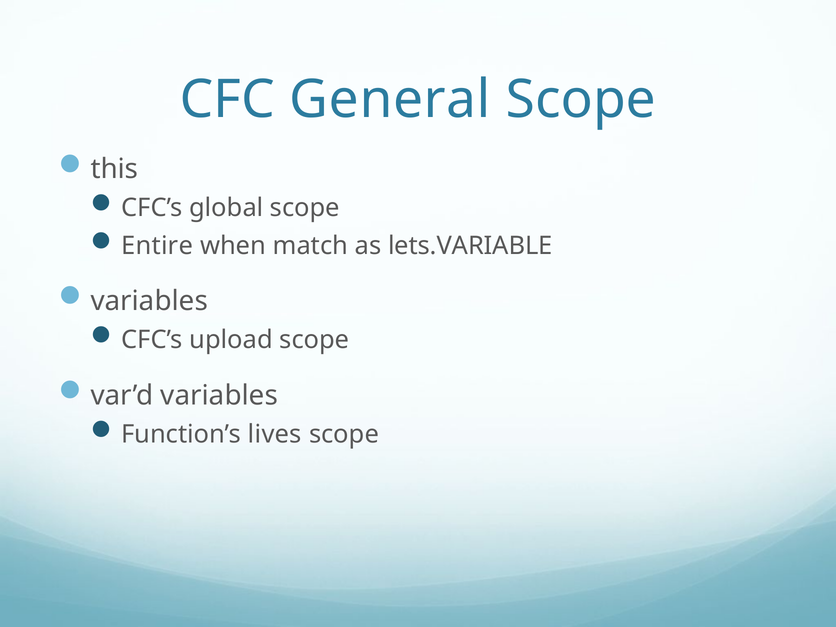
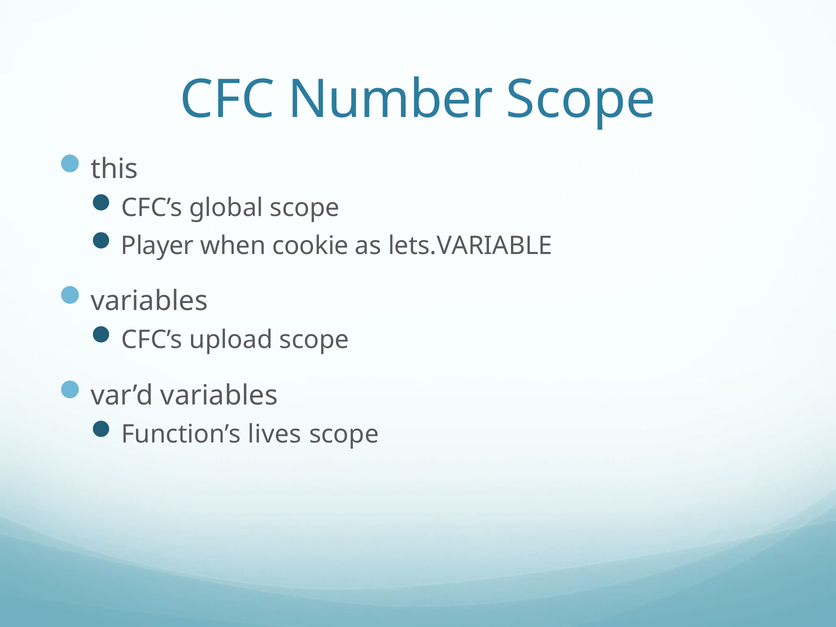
General: General -> Number (391, 100)
Entire: Entire -> Player (157, 246)
match: match -> cookie (311, 246)
